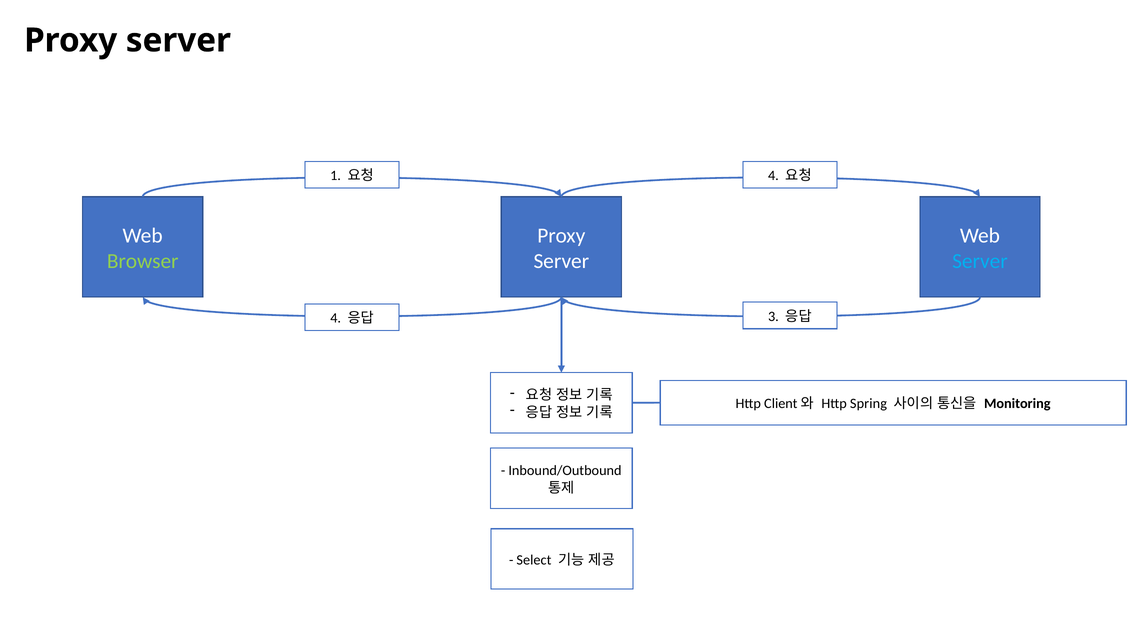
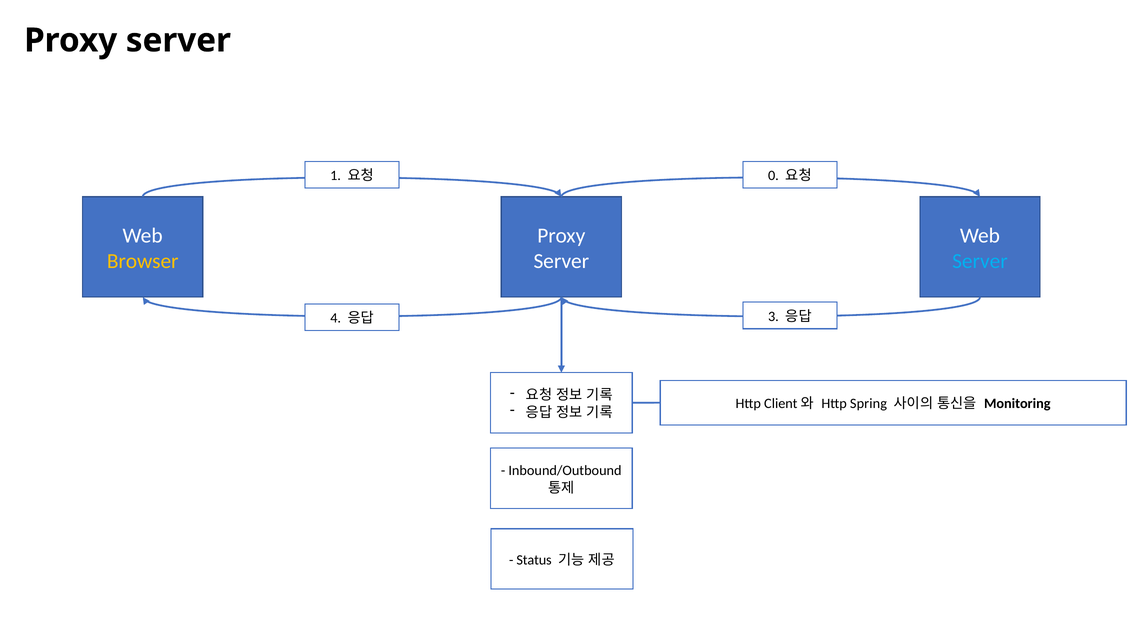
4: 4 -> 0 (773, 176)
Browser colour: light green -> yellow (143, 261)
Select: Select -> Status (534, 560)
